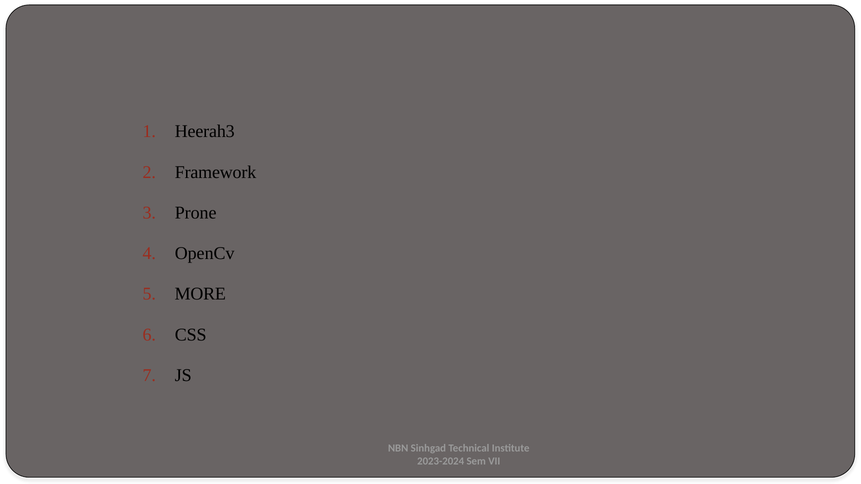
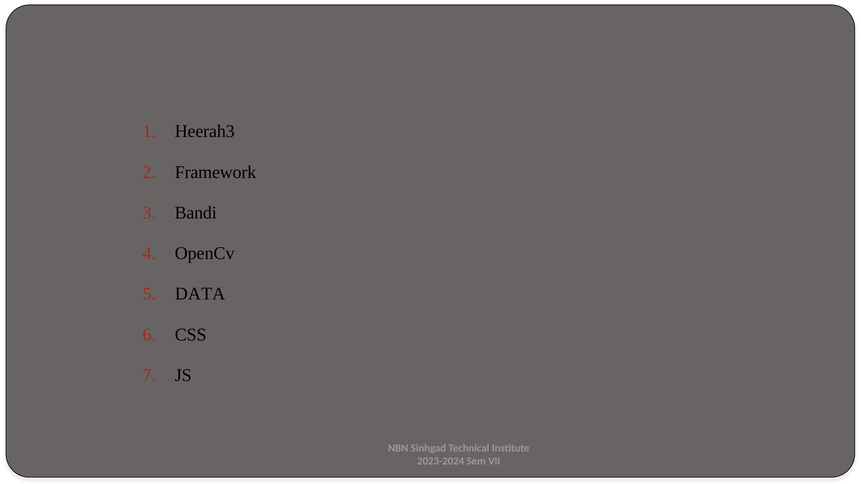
Prone: Prone -> Bandi (196, 213)
MORE: MORE -> DATA (200, 294)
